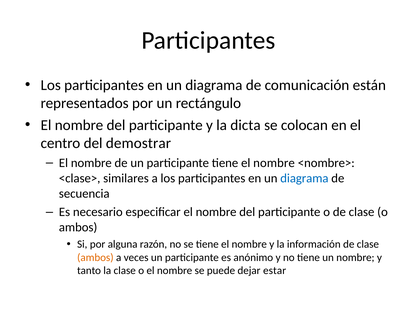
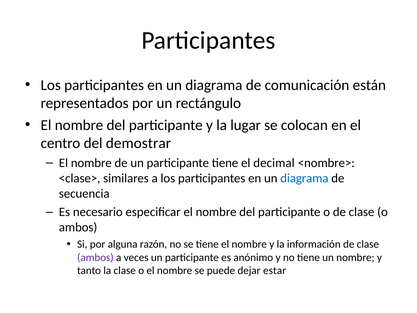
dicta: dicta -> lugar (246, 125)
participante tiene el nombre: nombre -> decimal (274, 163)
ambos colour: orange -> purple (95, 257)
